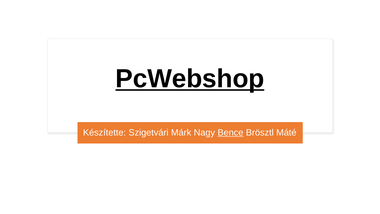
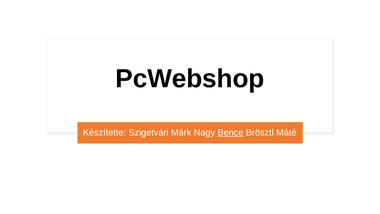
PcWebshop underline: present -> none (190, 79)
